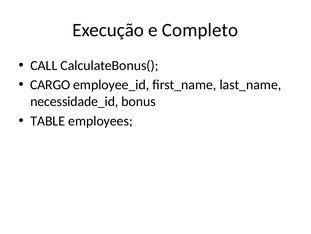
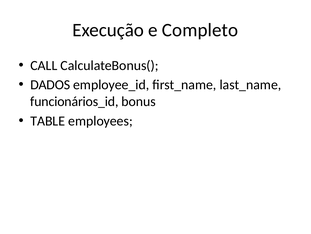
CARGO: CARGO -> DADOS (50, 85)
necessidade_id: necessidade_id -> funcionários_id (74, 101)
